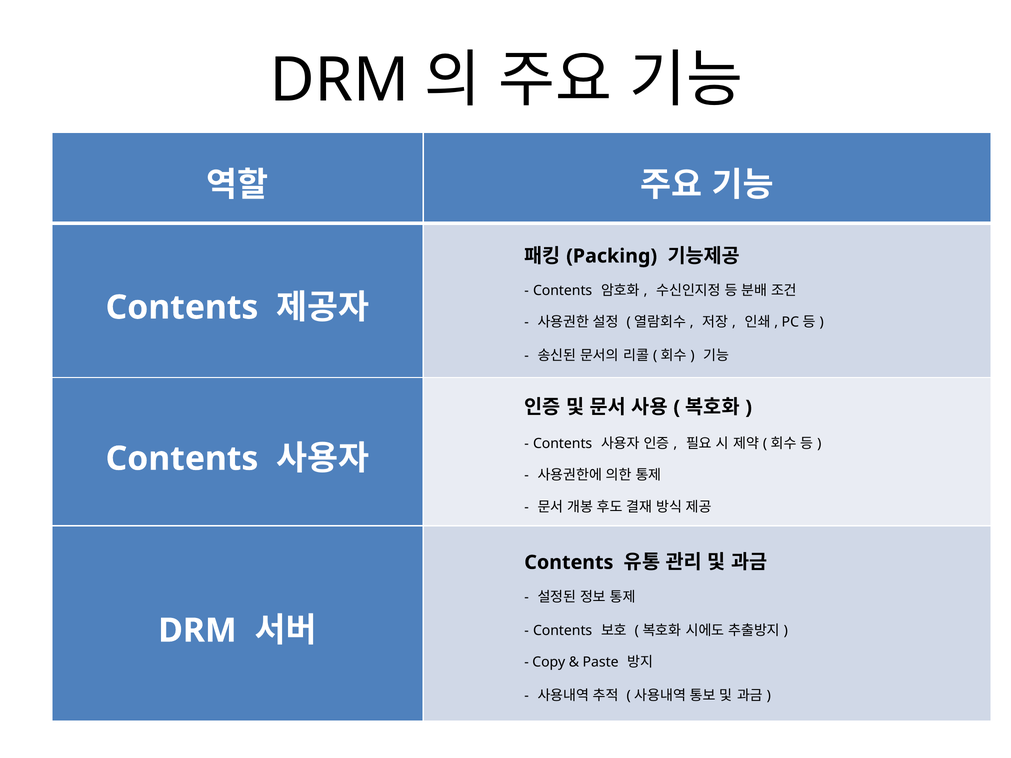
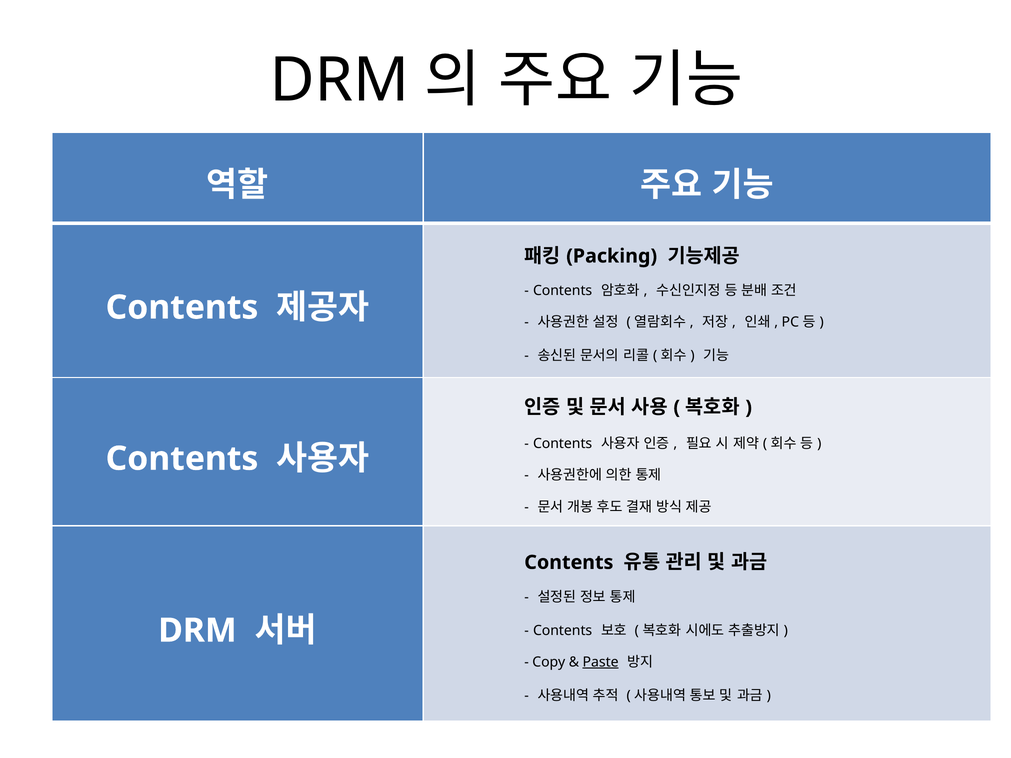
Paste underline: none -> present (601, 662)
